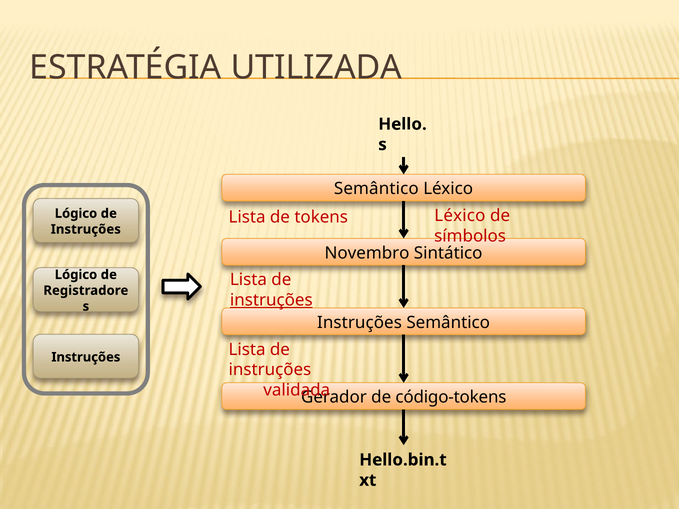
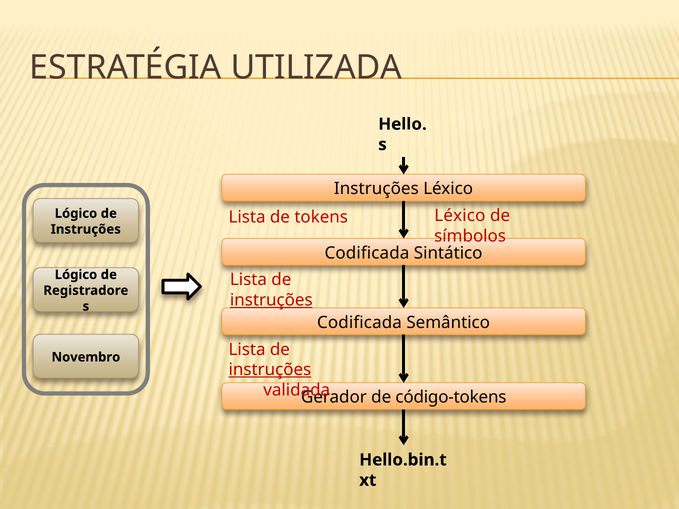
Semântico: Semântico -> Instruções (376, 189)
Novembro: Novembro -> Codificada (367, 253)
Instruções: Instruções -> Codificada (359, 323)
Instruções: Instruções -> Novembro (86, 357)
instruções underline: none -> present (270, 370)
